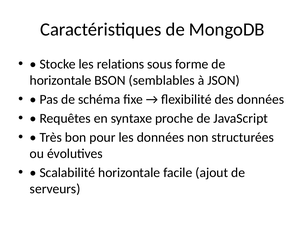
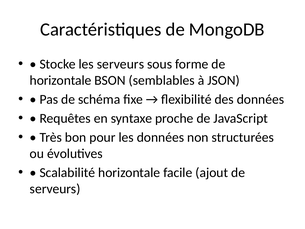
les relations: relations -> serveurs (120, 64)
